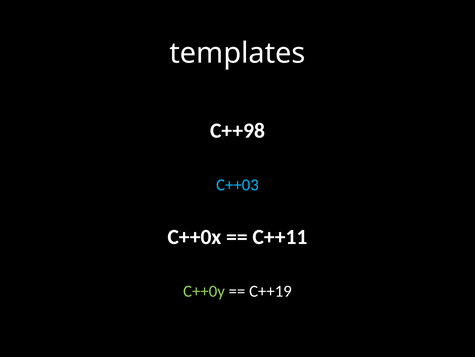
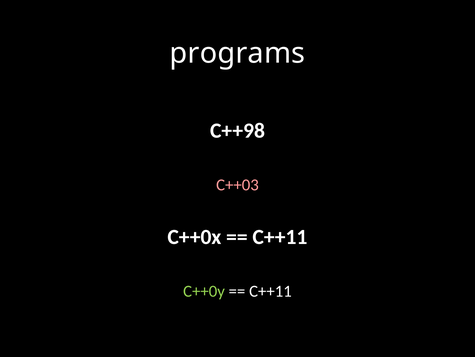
templates: templates -> programs (237, 53)
C++03 colour: light blue -> pink (237, 185)
C++19: C++19 -> C++11 (270, 291)
